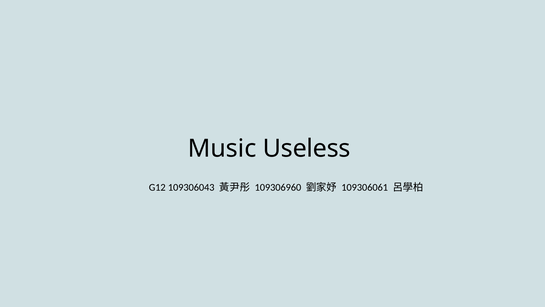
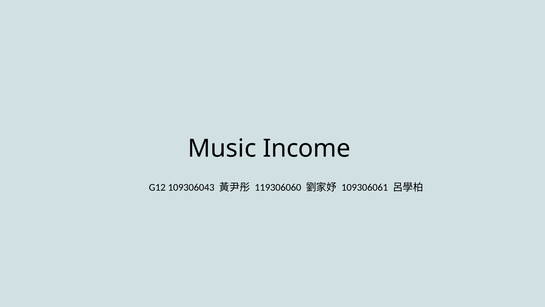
Useless: Useless -> Income (307, 148)
109306960: 109306960 -> 119306060 (278, 187)
